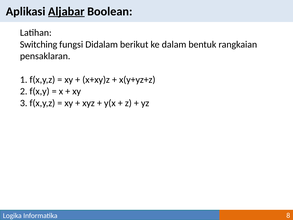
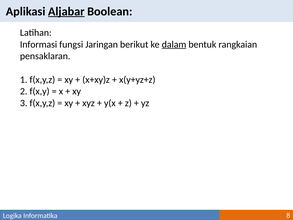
Switching: Switching -> Informasi (39, 44)
Didalam: Didalam -> Jaringan (102, 44)
dalam underline: none -> present (174, 44)
